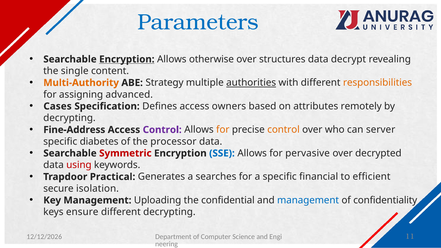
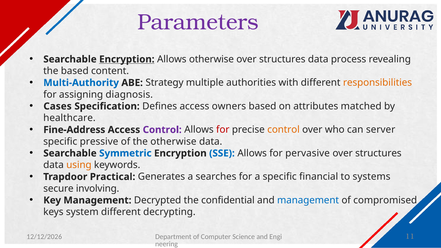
Parameters colour: blue -> purple (198, 22)
decrypt: decrypt -> process (349, 59)
the single: single -> based (75, 71)
Multi-Authority colour: orange -> blue (81, 83)
authorities underline: present -> none (251, 83)
advanced: advanced -> diagnosis (129, 95)
remotely: remotely -> matched (361, 106)
decrypting: decrypting -> healthcare (69, 118)
for colour: orange -> red (223, 130)
diabetes: diabetes -> pressive (99, 142)
the processor: processor -> otherwise (173, 142)
Symmetric colour: red -> blue (125, 153)
decrypted: decrypted -> structures (378, 153)
using colour: red -> orange (79, 165)
efficient: efficient -> systems (372, 177)
isolation: isolation -> involving (98, 189)
Uploading: Uploading -> Decrypted (158, 200)
confidentiality: confidentiality -> compromised (385, 200)
ensure: ensure -> system (82, 212)
